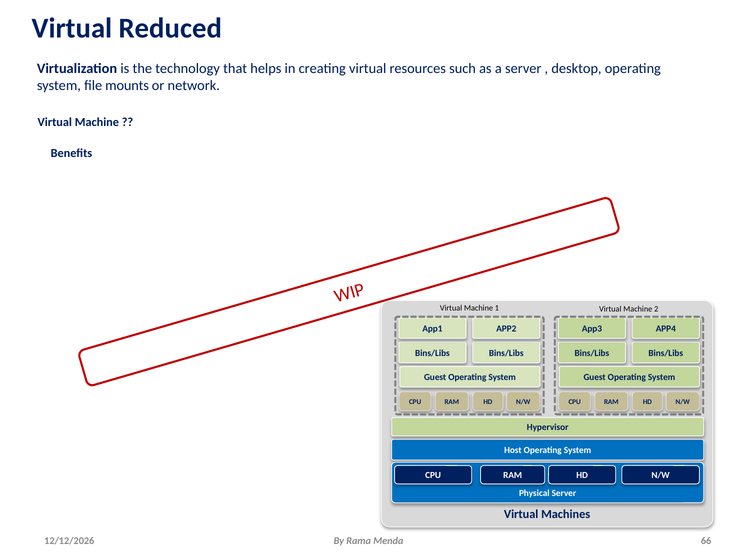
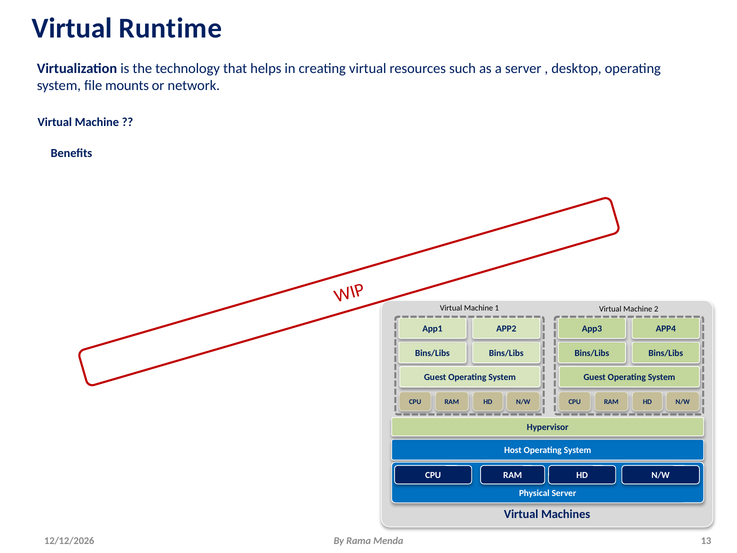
Reduced: Reduced -> Runtime (170, 28)
66: 66 -> 13 (706, 540)
